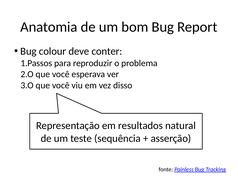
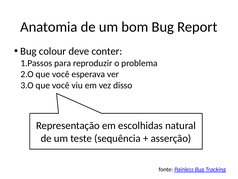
resultados: resultados -> escolhidas (140, 125)
